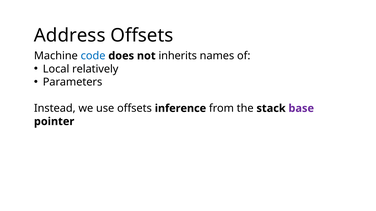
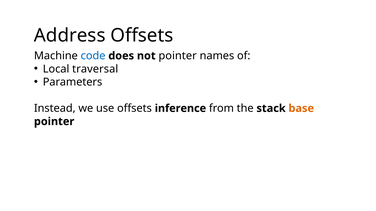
not inherits: inherits -> pointer (178, 56)
relatively: relatively -> traversal (95, 69)
base colour: purple -> orange (301, 109)
